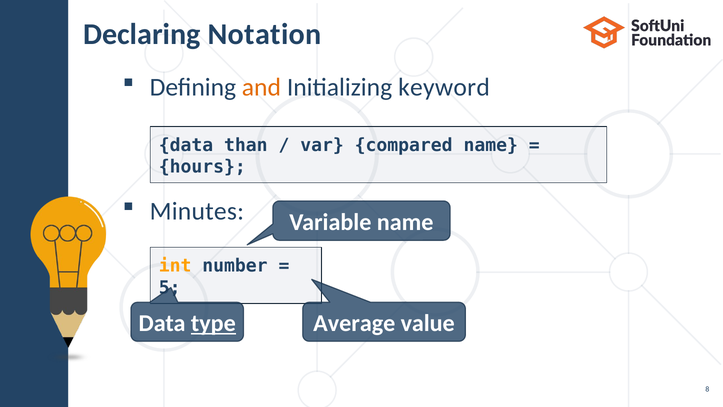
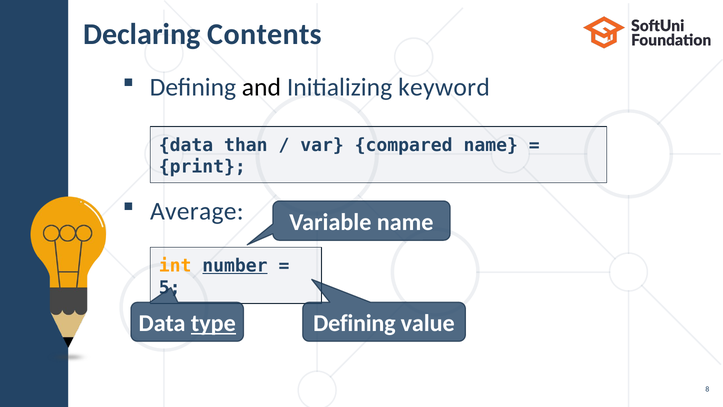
Notation: Notation -> Contents (265, 34)
and colour: orange -> black (261, 87)
hours: hours -> print (202, 167)
Minutes: Minutes -> Average (197, 211)
number underline: none -> present (235, 266)
Average: Average -> Defining (354, 323)
